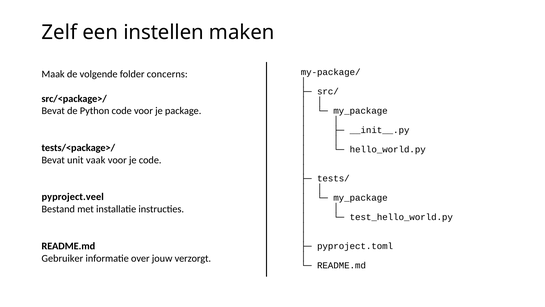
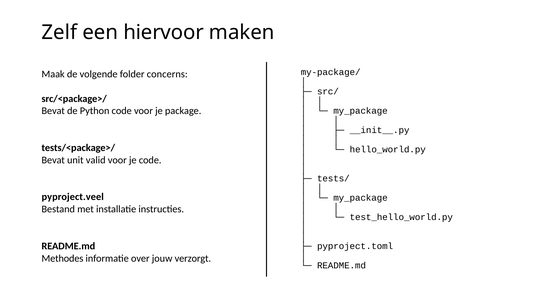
instellen: instellen -> hiervoor (164, 32)
vaak: vaak -> valid (96, 160)
Gebruiker: Gebruiker -> Methodes (62, 258)
